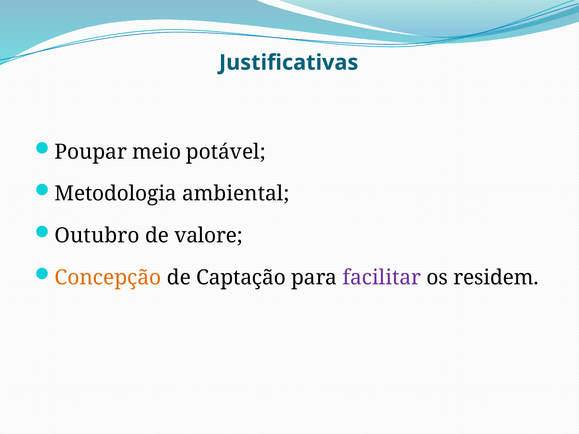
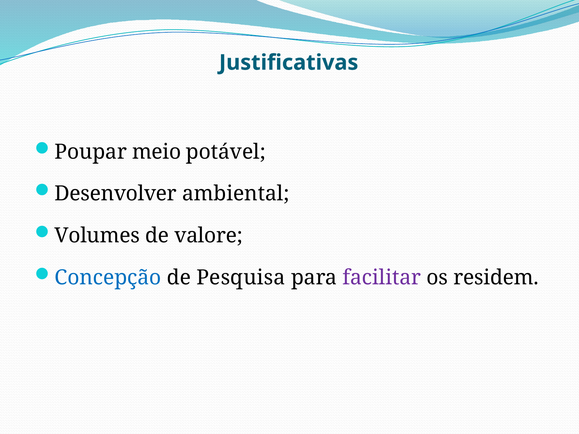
Metodologia: Metodologia -> Desenvolver (116, 194)
Outubro: Outubro -> Volumes (97, 236)
Concepção colour: orange -> blue (108, 278)
Captação: Captação -> Pesquisa (241, 278)
